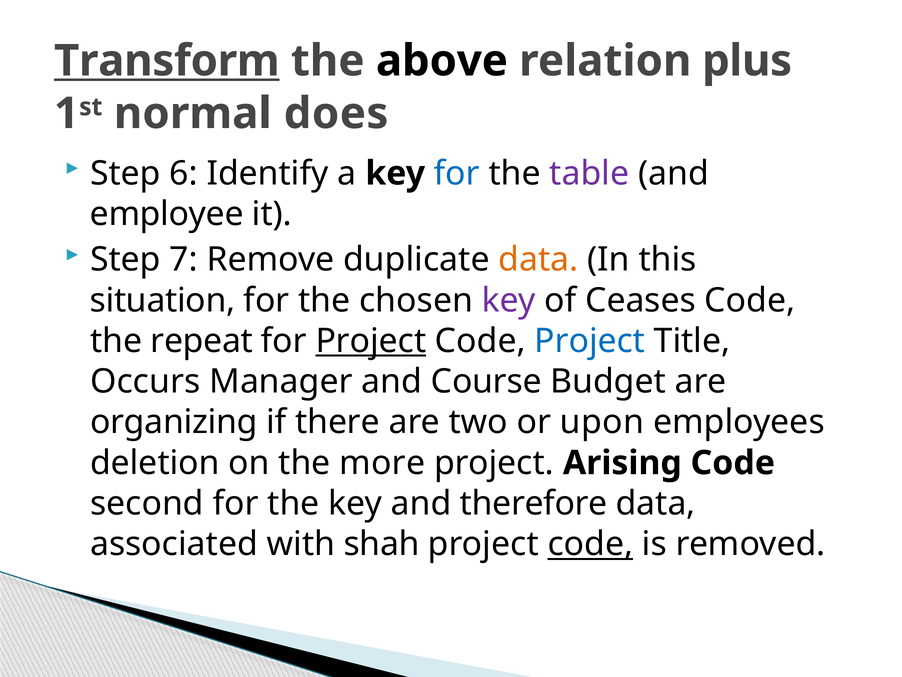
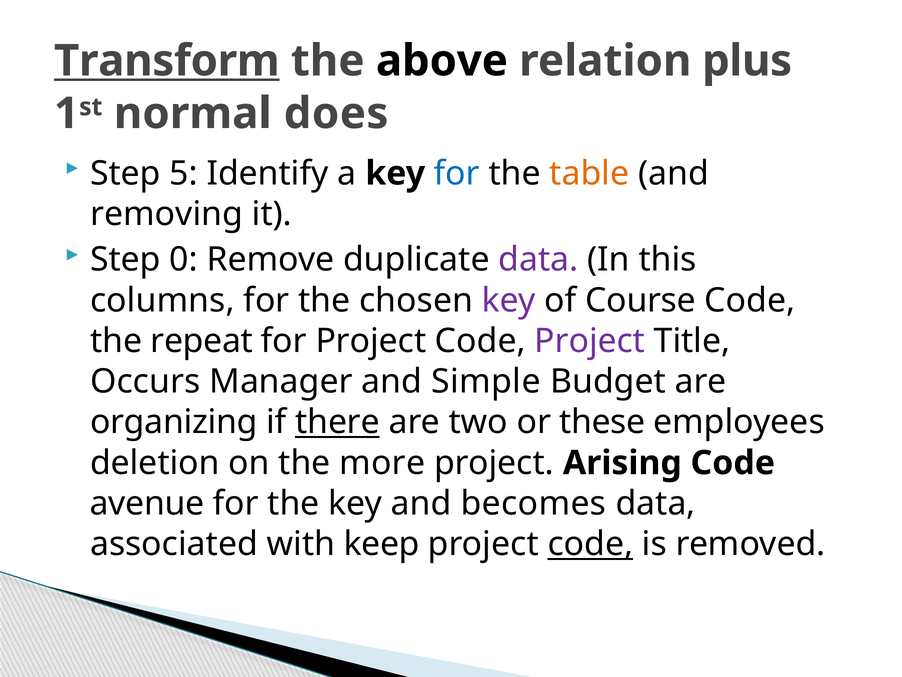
6: 6 -> 5 (184, 173)
table colour: purple -> orange (589, 173)
employee: employee -> removing (167, 214)
7: 7 -> 0 (184, 260)
data colour: orange -> purple (538, 260)
situation: situation -> columns (162, 300)
Ceases: Ceases -> Course (641, 300)
Project underline: present -> none (371, 341)
Project colour: blue -> purple (590, 341)
Course: Course -> Simple (486, 381)
there underline: none -> present (338, 422)
upon: upon -> these (602, 422)
second: second -> avenue (147, 503)
therefore: therefore -> becomes (533, 503)
shah: shah -> keep (382, 544)
